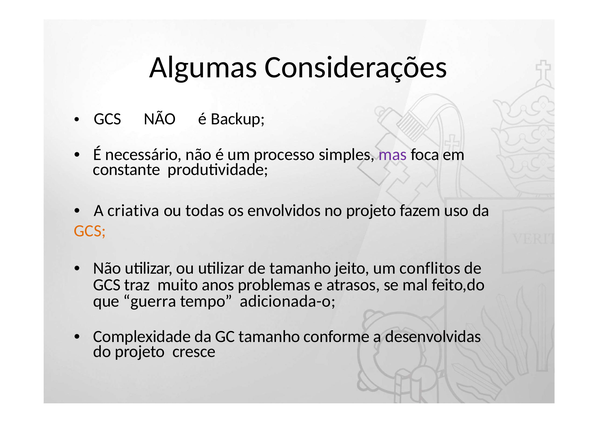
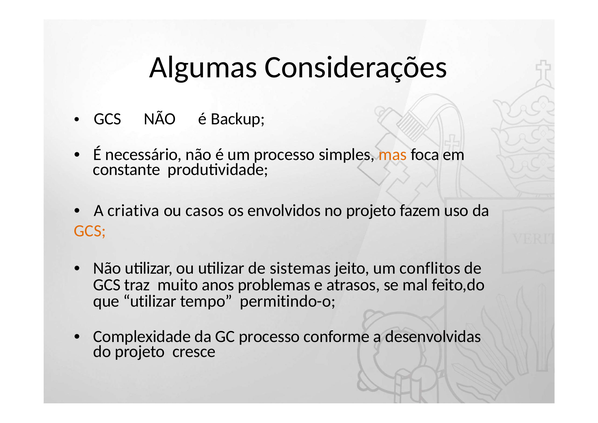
mas colour: purple -> orange (393, 154)
todas: todas -> casos (205, 211)
de tamanho: tamanho -> sistemas (300, 268)
que guerra: guerra -> utilizar (150, 301)
adicionada-o: adicionada-o -> permitindo-o (288, 301)
GC tamanho: tamanho -> processo (269, 337)
